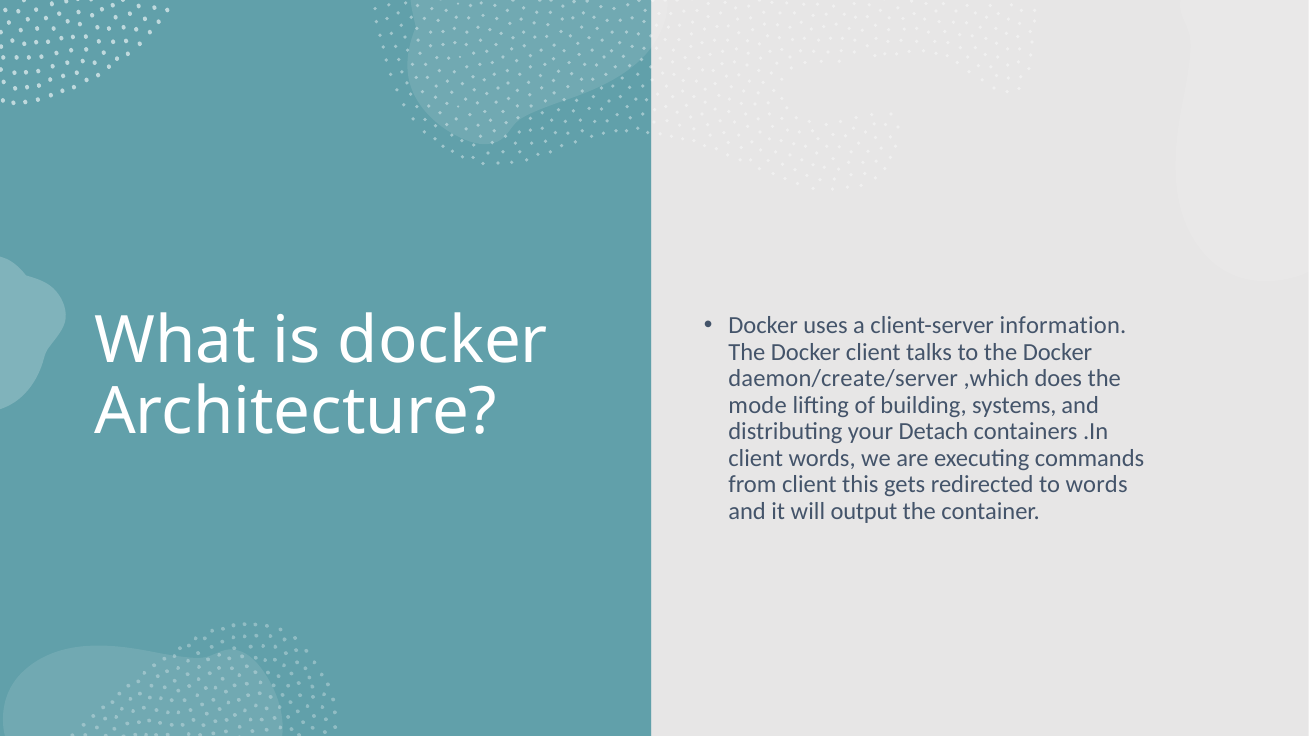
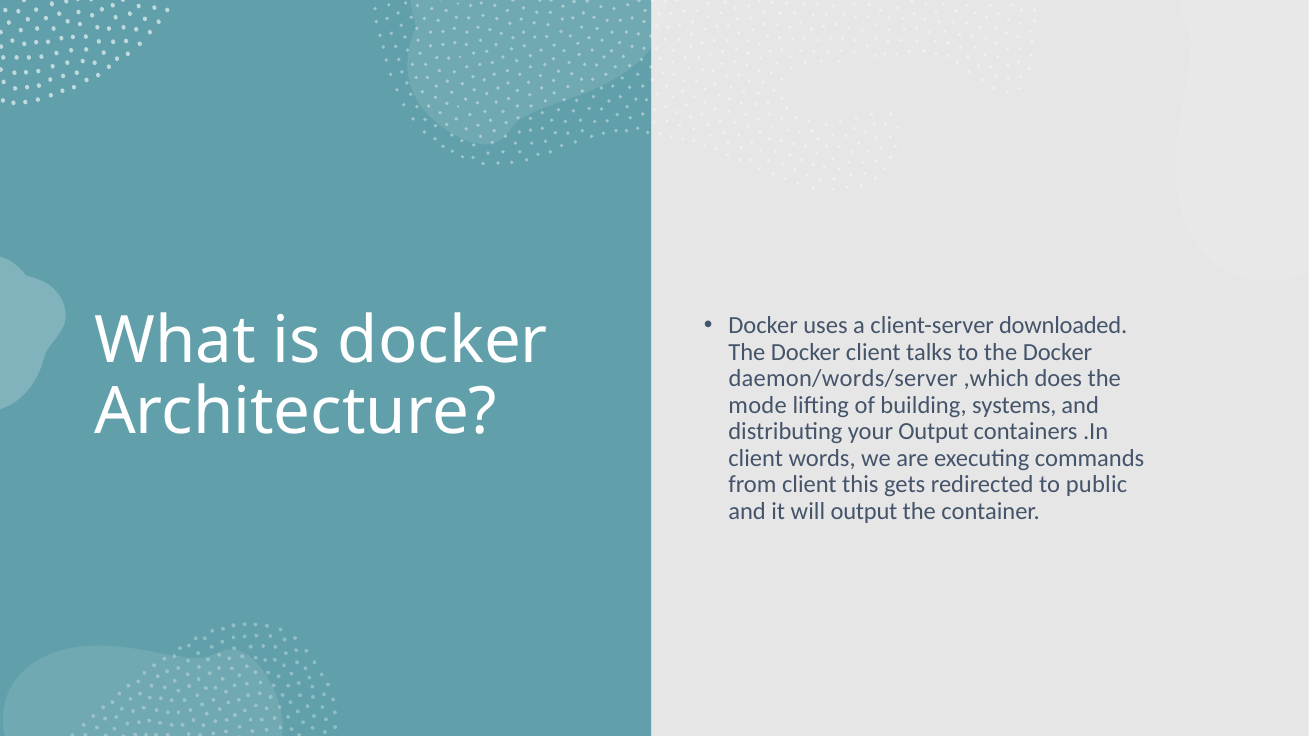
information: information -> downloaded (1063, 326)
daemon/create/server: daemon/create/server -> daemon/words/server (843, 379)
your Detach: Detach -> Output (933, 432)
to words: words -> public (1097, 485)
